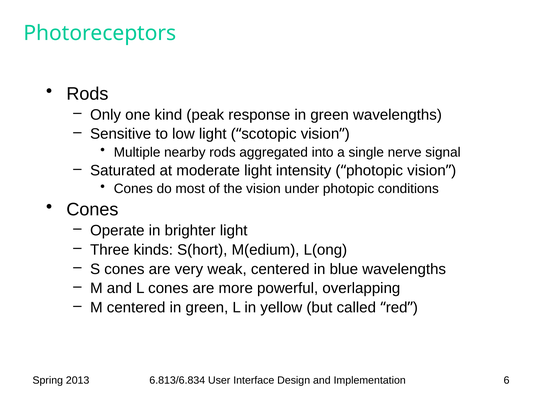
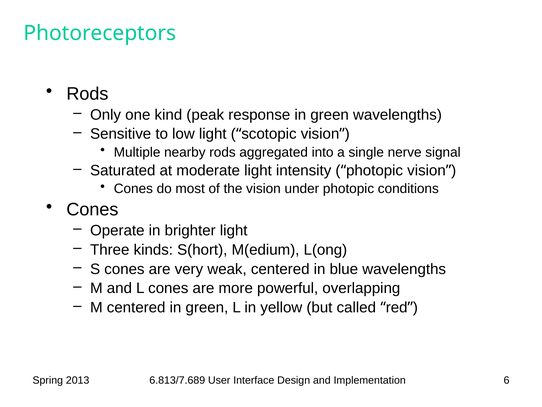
6.813/6.834: 6.813/6.834 -> 6.813/7.689 (177, 380)
